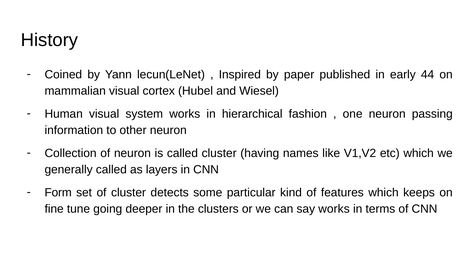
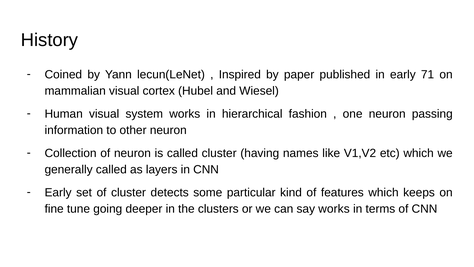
44: 44 -> 71 (428, 75)
Form: Form -> Early (58, 192)
